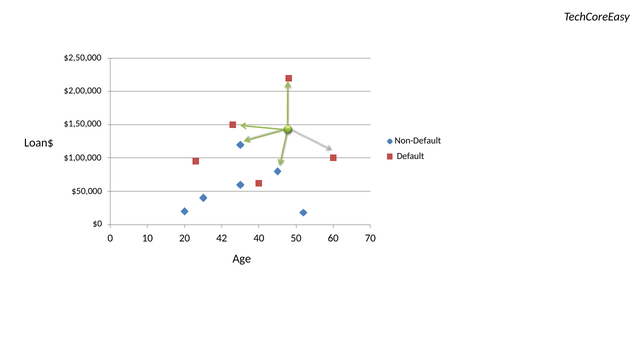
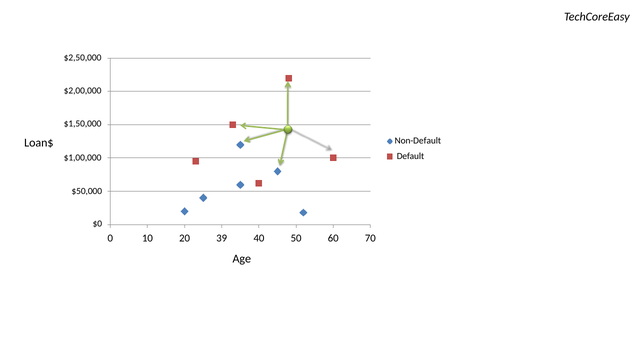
42: 42 -> 39 (222, 238)
